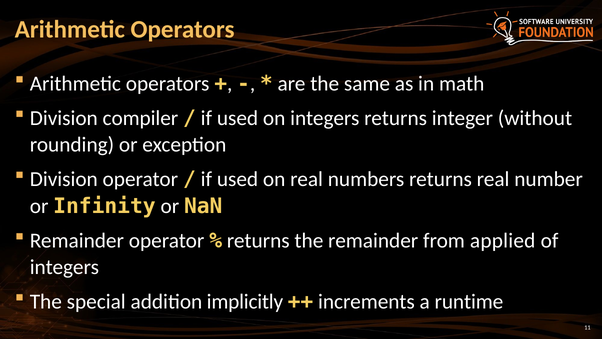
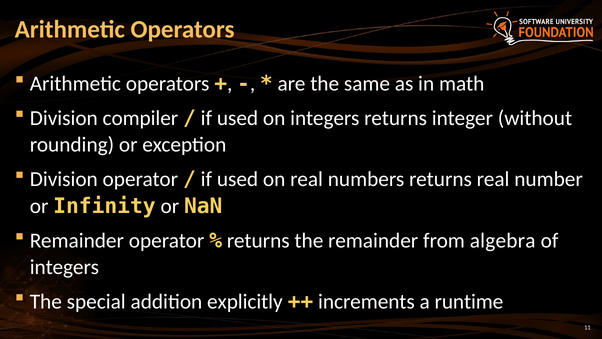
applied: applied -> algebra (503, 240)
implicitly: implicitly -> explicitly (245, 302)
